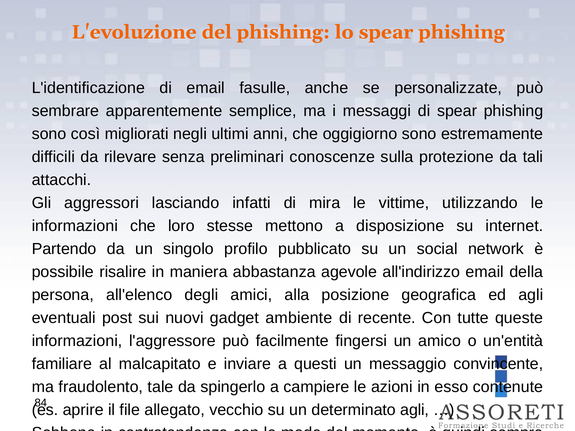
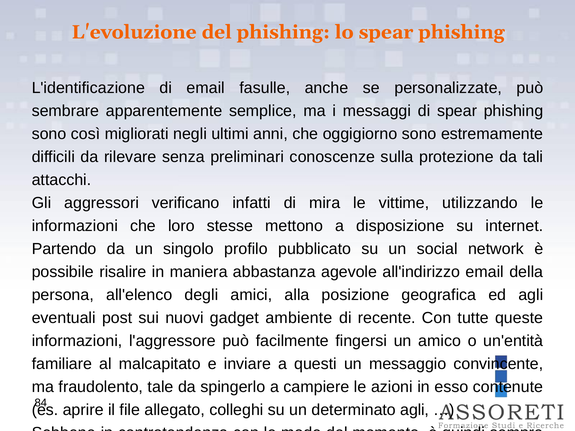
lasciando: lasciando -> verificano (186, 203)
vecchio: vecchio -> colleghi (236, 410)
